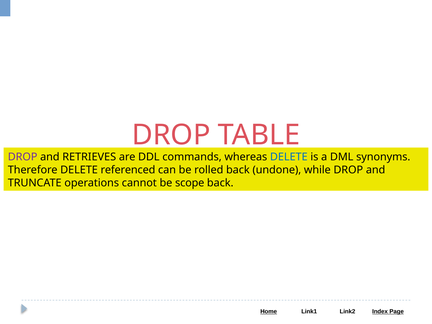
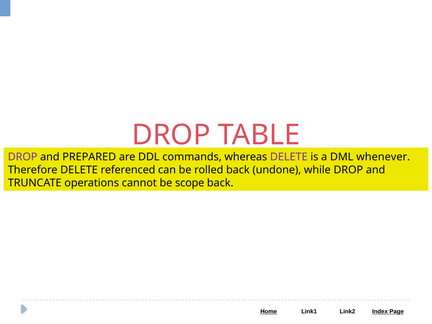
RETRIEVES: RETRIEVES -> PREPARED (89, 157)
DELETE colour: blue -> purple (289, 157)
synonyms: synonyms -> whenever (383, 157)
